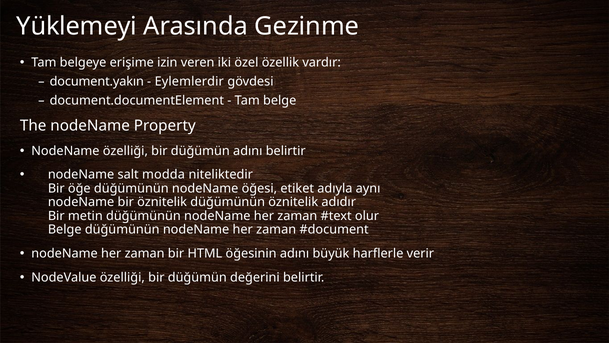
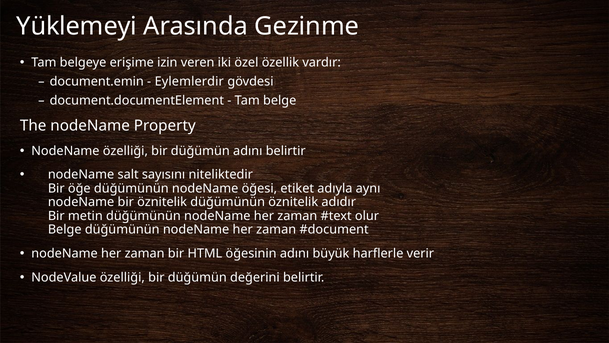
document.yakın: document.yakın -> document.emin (97, 81)
modda: modda -> sayısını (164, 175)
